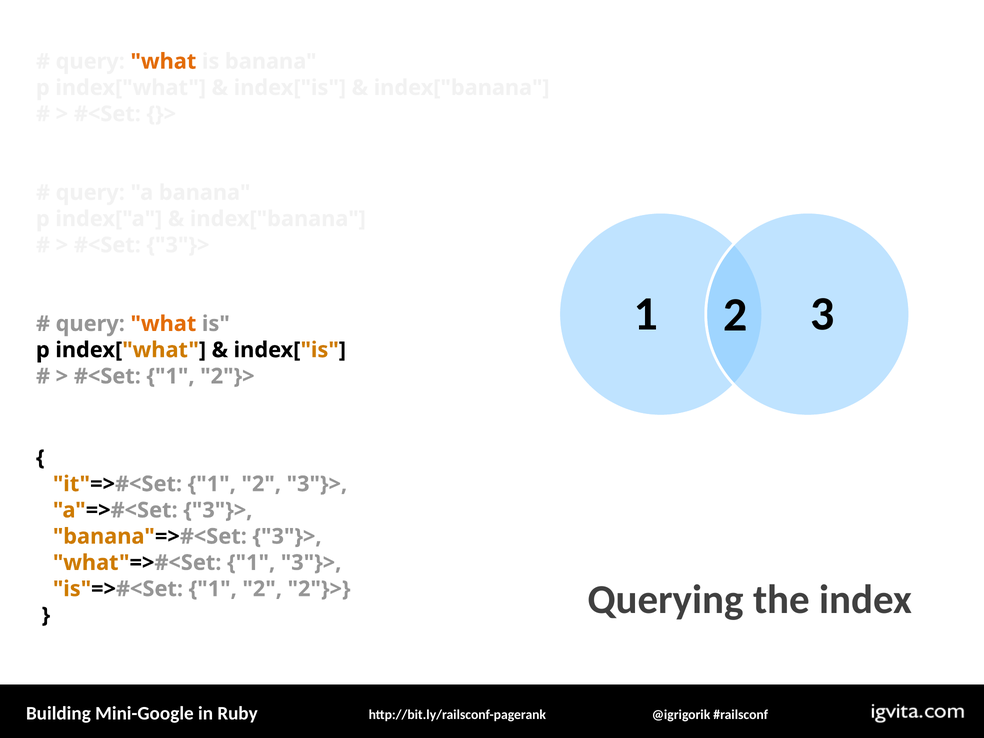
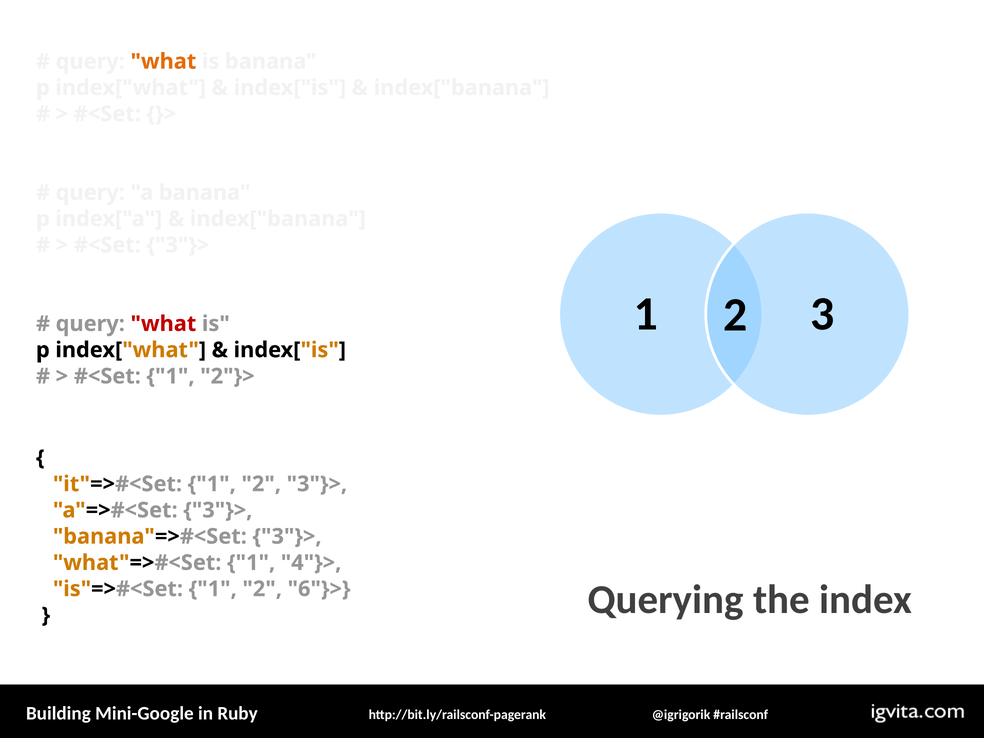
what colour: orange -> red (163, 324)
1 3"}>: 3"}> -> 4"}> (311, 563)
2 2"}>: 2"}> -> 6"}> (319, 589)
